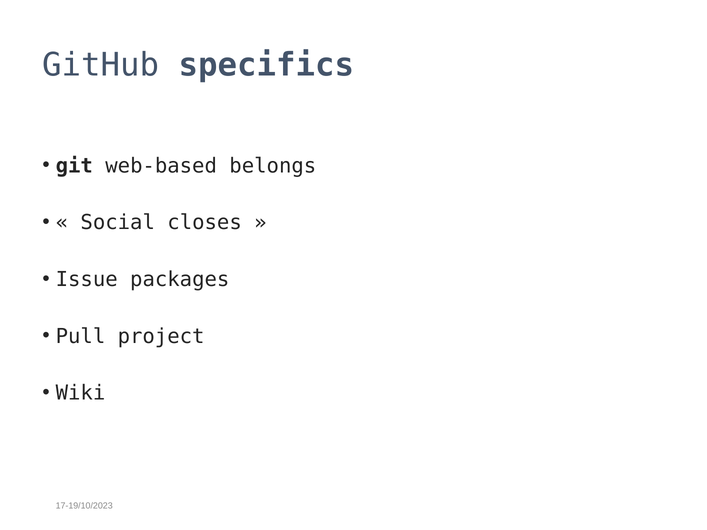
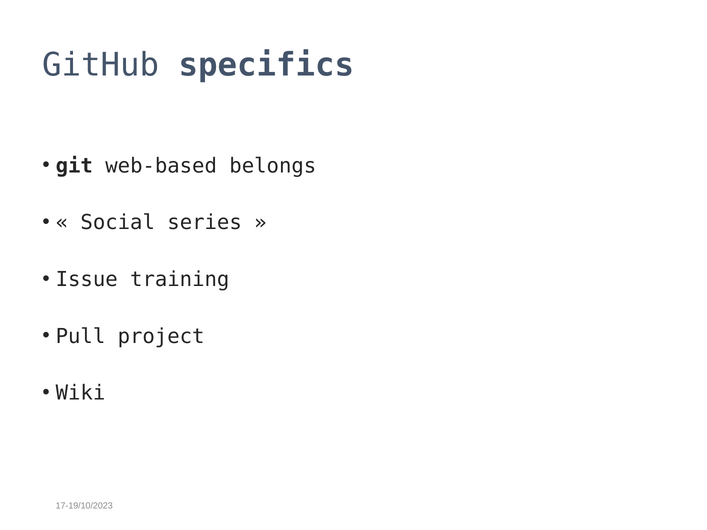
closes: closes -> series (205, 223)
packages: packages -> training (180, 280)
